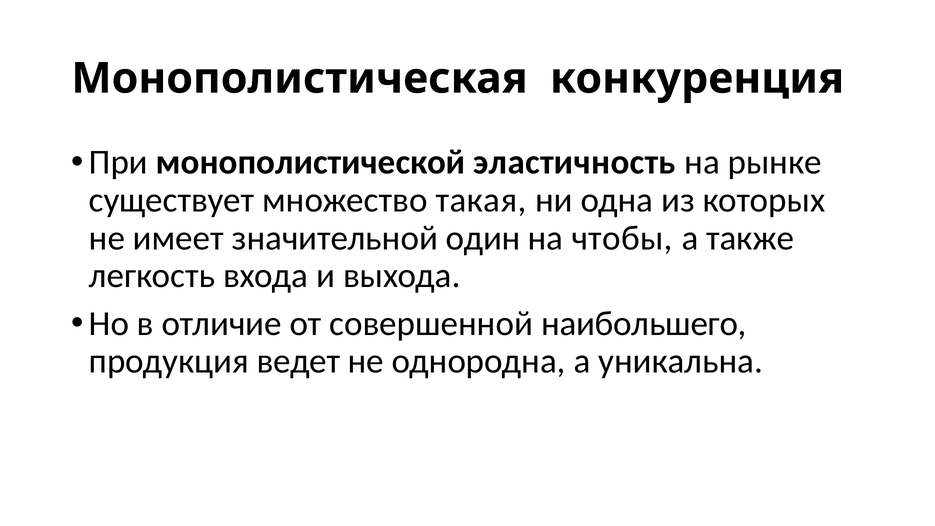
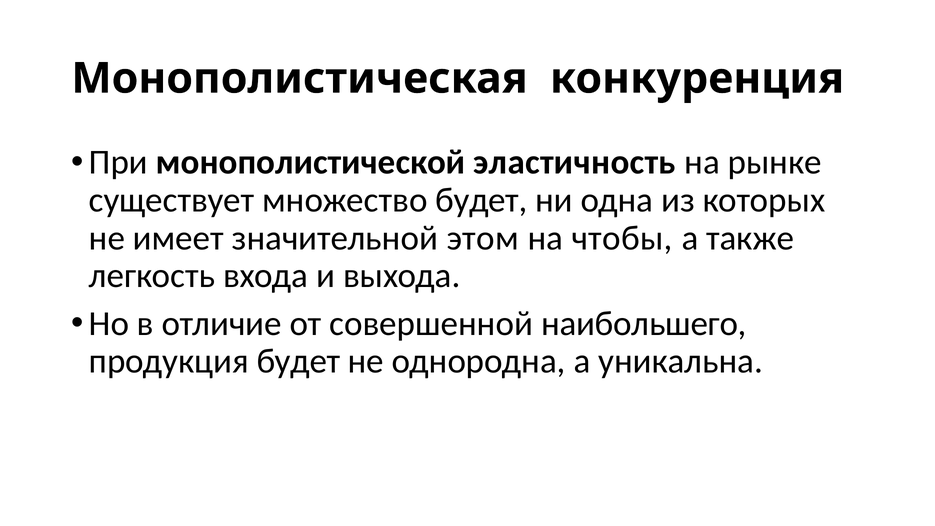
множество такая: такая -> будет (481, 200)
один: один -> этом (483, 238)
продукция ведет: ведет -> будет (298, 361)
